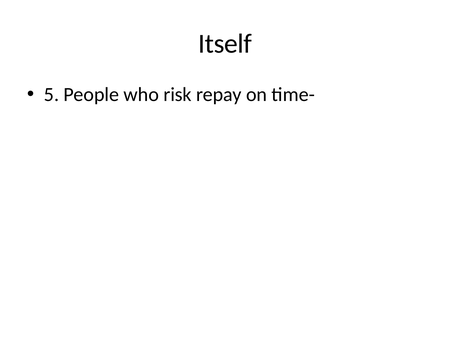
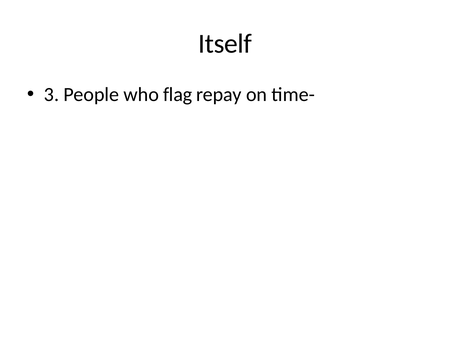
5: 5 -> 3 (51, 94)
risk: risk -> flag (178, 94)
